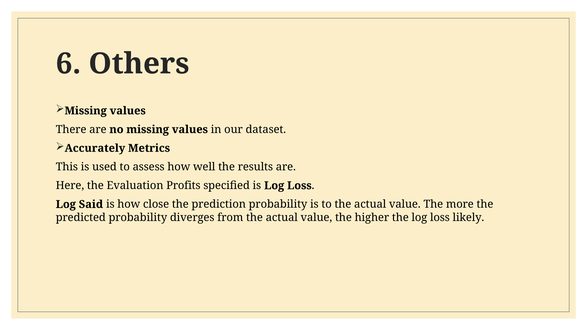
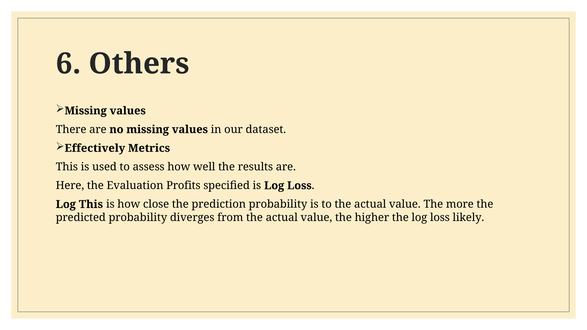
Accurately: Accurately -> Effectively (95, 148)
Log Said: Said -> This (91, 204)
